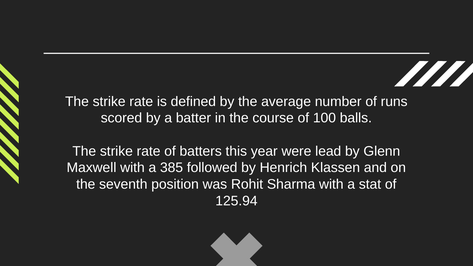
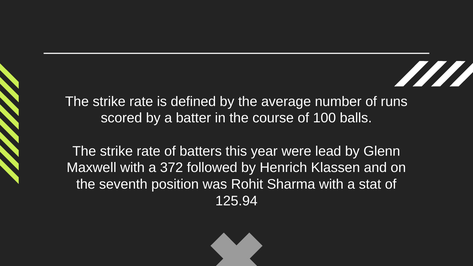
385: 385 -> 372 (172, 168)
